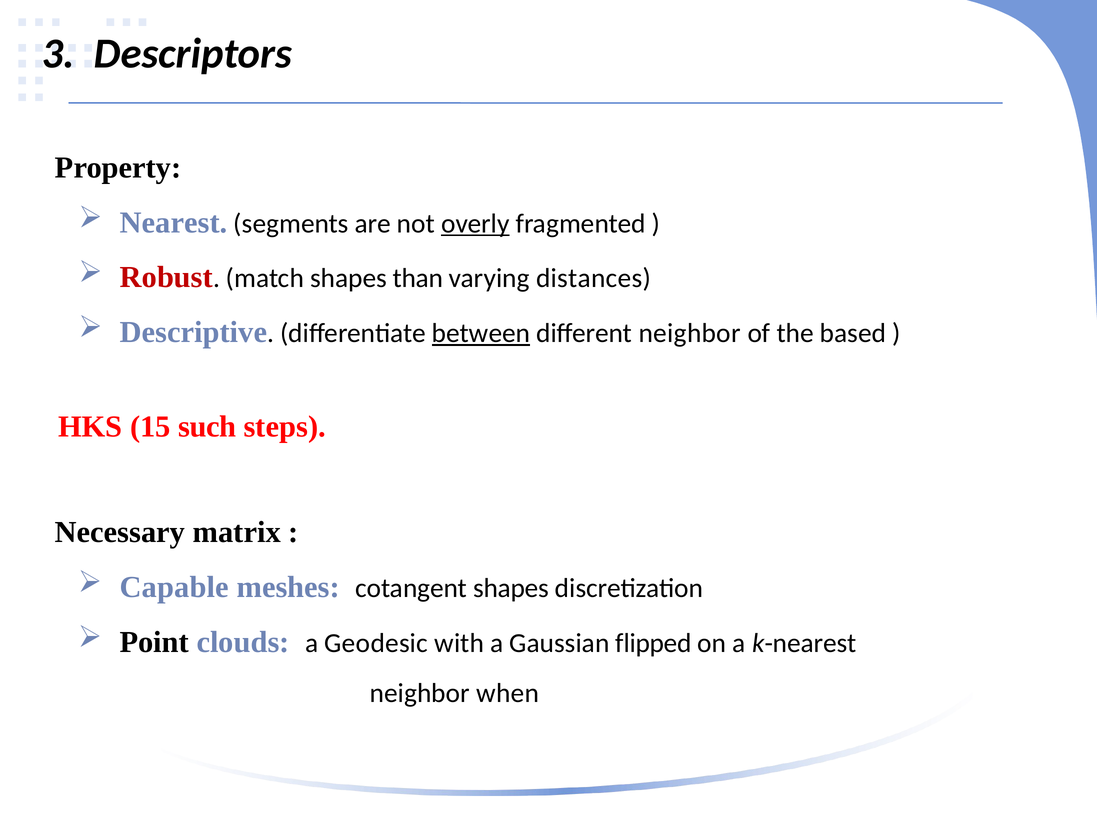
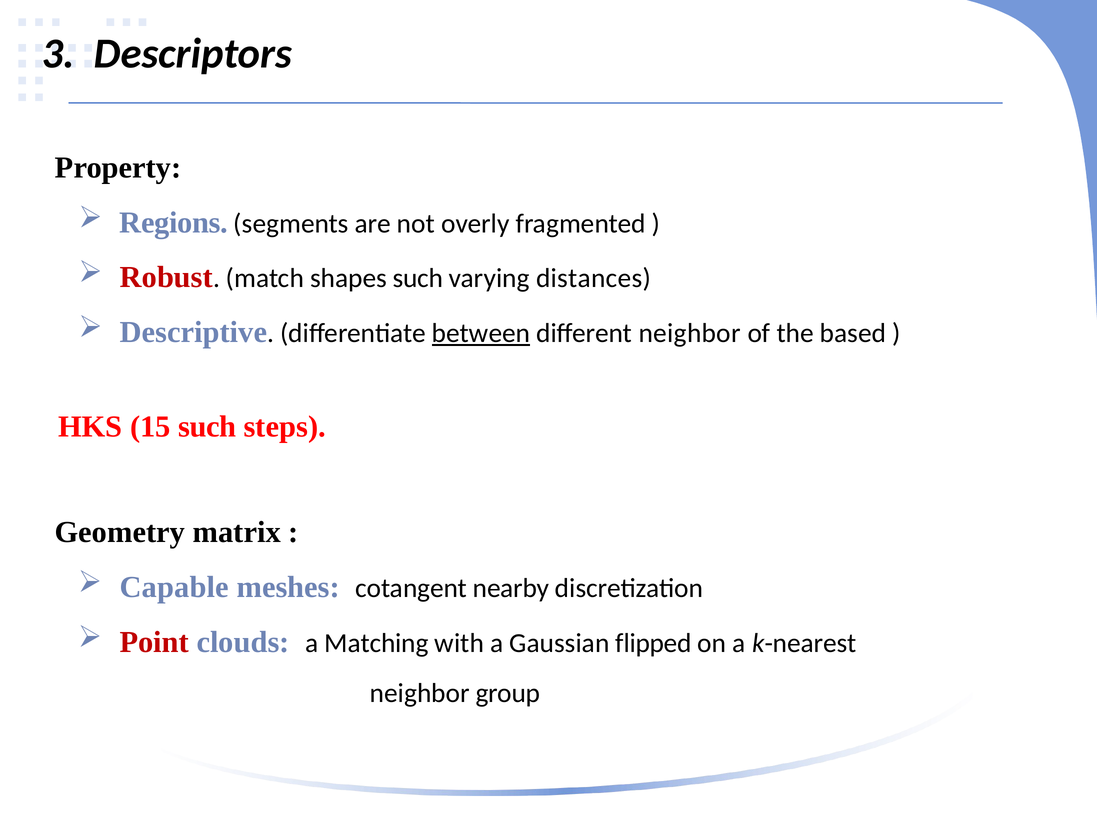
Nearest: Nearest -> Regions (174, 222)
overly underline: present -> none (475, 223)
shapes than: than -> such (418, 278)
Necessary: Necessary -> Geometry (120, 532)
cotangent shapes: shapes -> nearby (511, 588)
Point colour: black -> red (154, 642)
Geodesic: Geodesic -> Matching (376, 643)
when: when -> group (508, 693)
